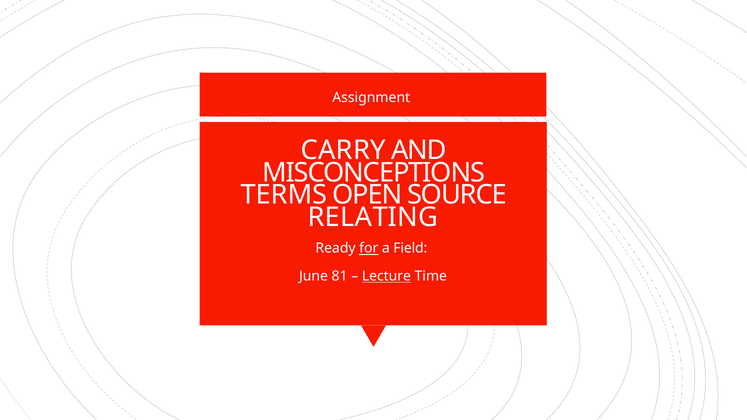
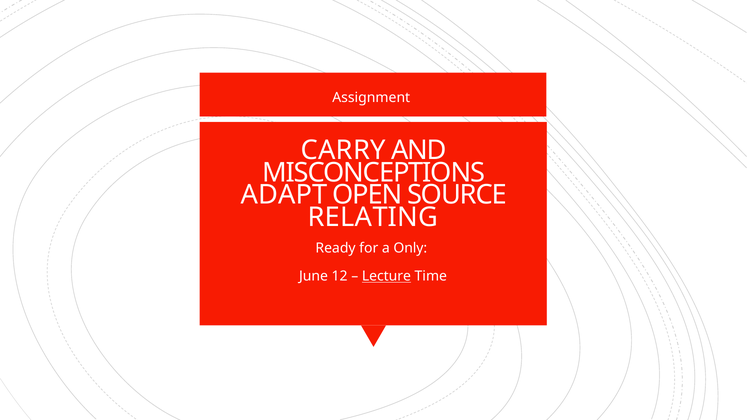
TERMS: TERMS -> ADAPT (284, 195)
for underline: present -> none (369, 248)
Field: Field -> Only (410, 248)
81: 81 -> 12 (340, 276)
